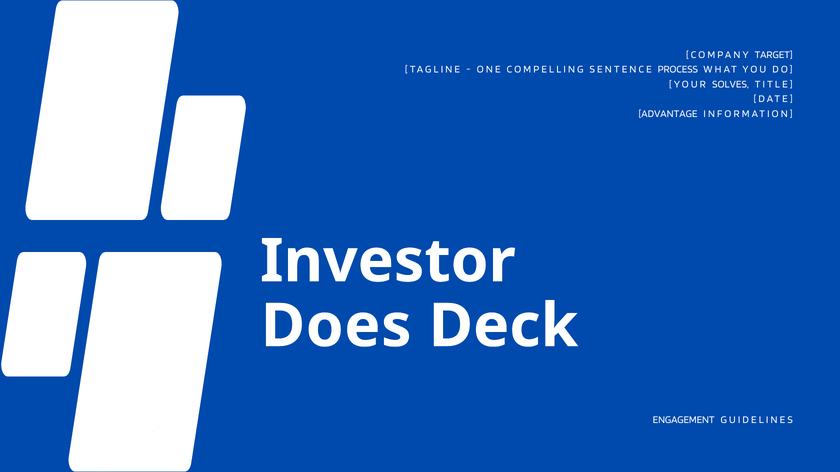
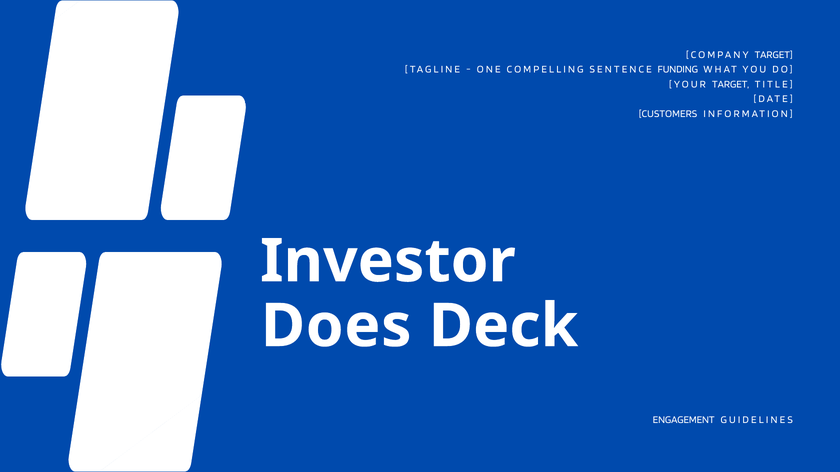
PROCESS: PROCESS -> FUNDING (678, 69)
YOUR SOLVES: SOLVES -> TARGET (731, 84)
ADVANTAGE: ADVANTAGE -> CUSTOMERS (668, 114)
